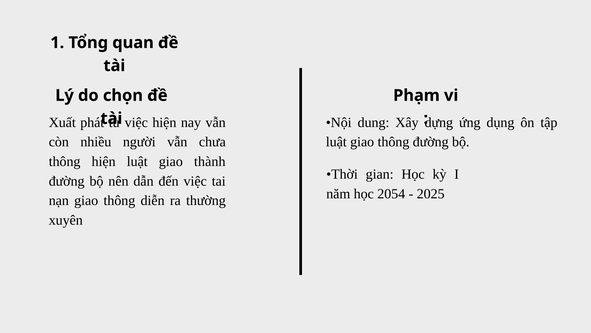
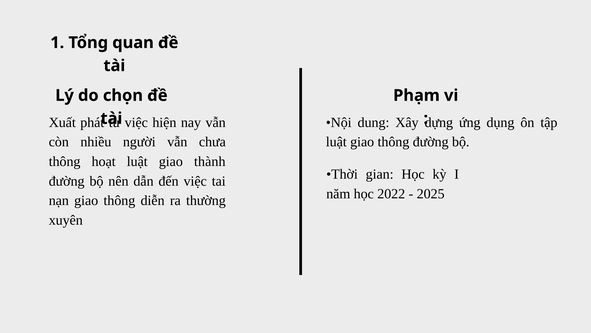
thông hiện: hiện -> hoạt (104, 161)
2054: 2054 -> 2022 (391, 194)
